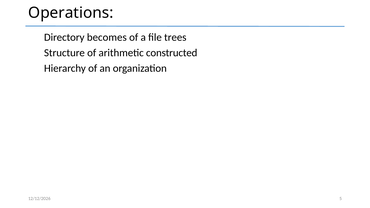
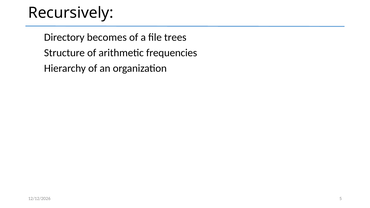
Operations: Operations -> Recursively (71, 13)
constructed: constructed -> frequencies (172, 53)
